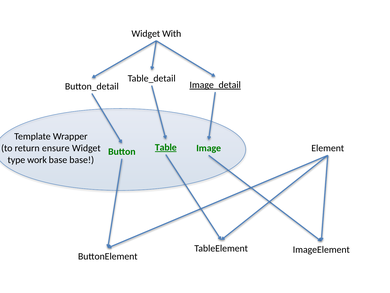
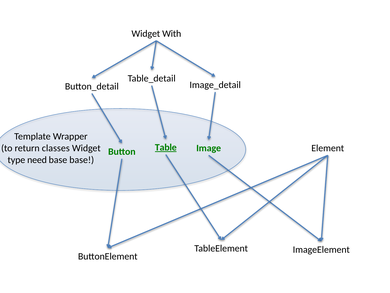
Image_detail underline: present -> none (215, 85)
ensure: ensure -> classes (56, 148)
work: work -> need (37, 160)
